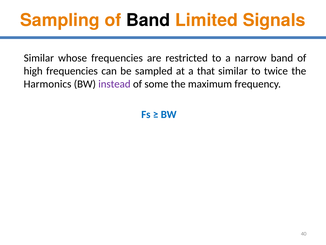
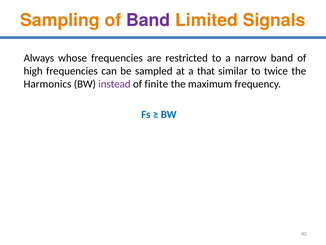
Band colour: black -> purple (148, 20)
Similar: Similar -> Always (39, 58)
some: some -> finite (156, 84)
